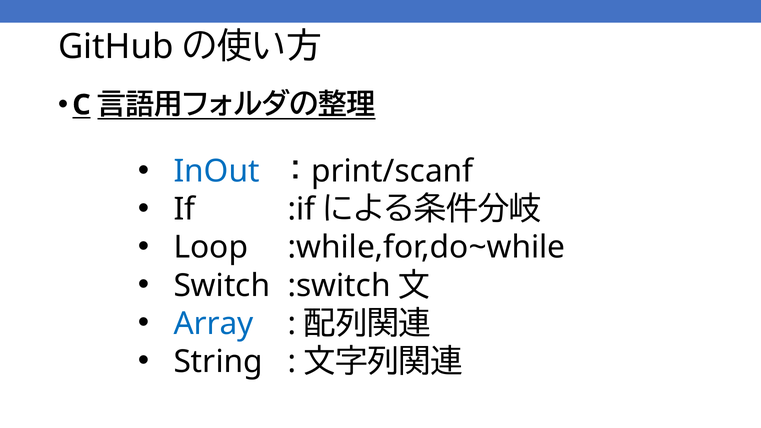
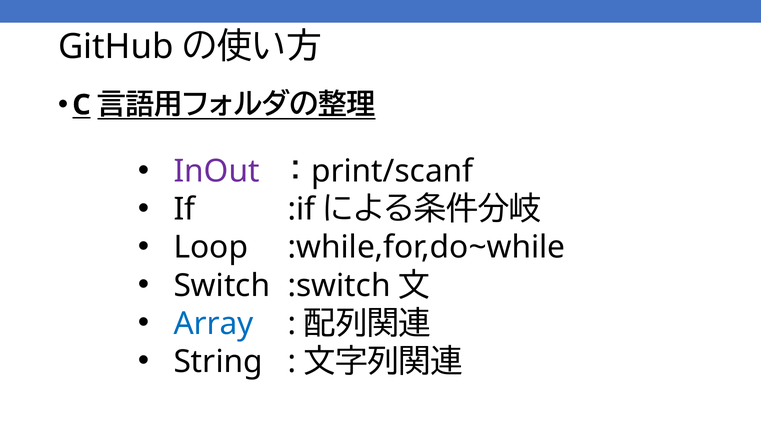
InOut colour: blue -> purple (217, 171)
